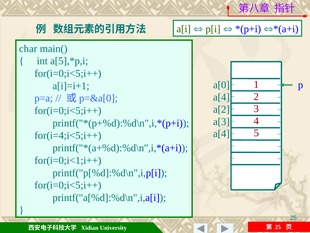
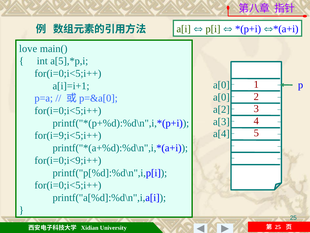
char: char -> love (28, 48)
a[4: a[4 -> a[0 (221, 97)
for(i=4;i<5;i++: for(i=4;i<5;i++ -> for(i=9;i<5;i++ (68, 135)
for(i=0;i<1;i++: for(i=0;i<1;i++ -> for(i=0;i<9;i++ (68, 160)
